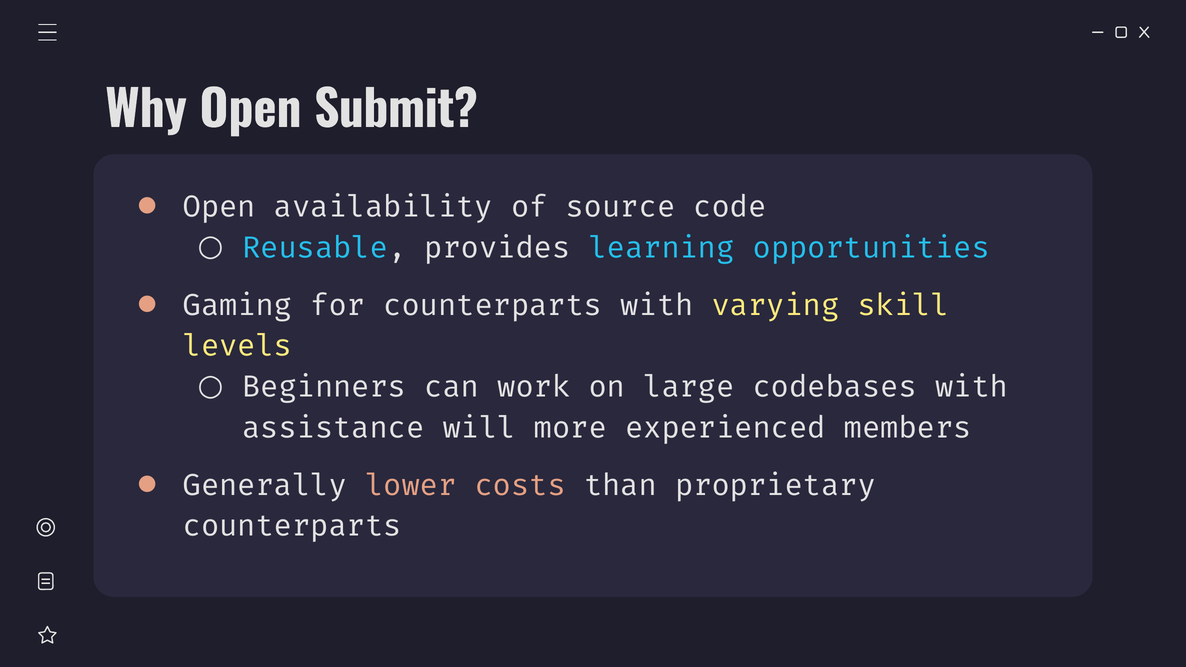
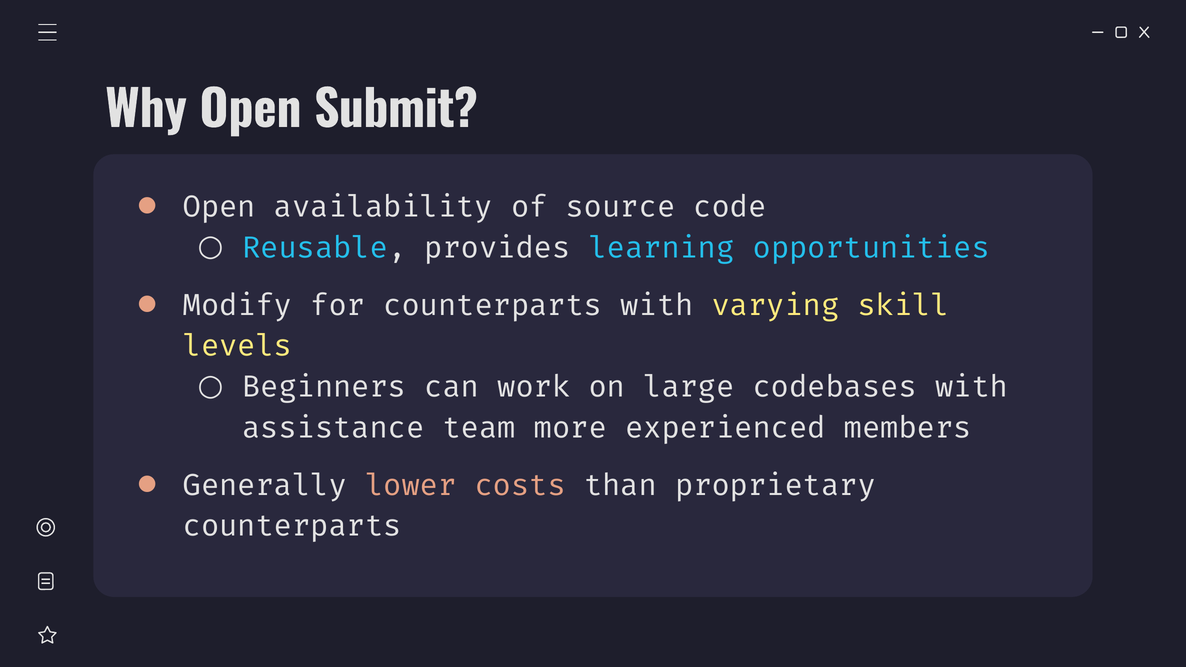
Gaming: Gaming -> Modify (238, 305)
will: will -> team (479, 428)
